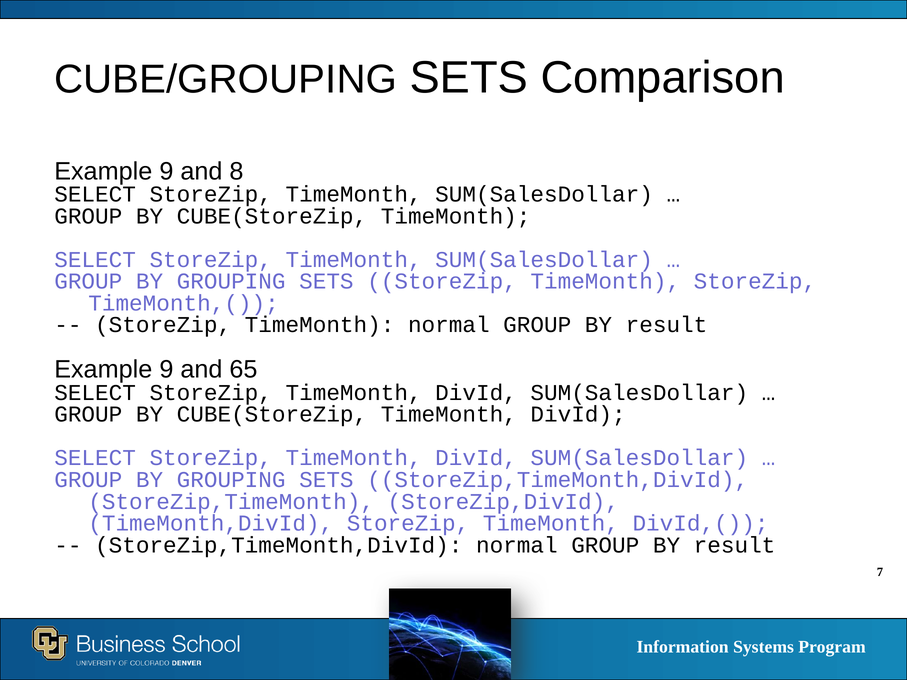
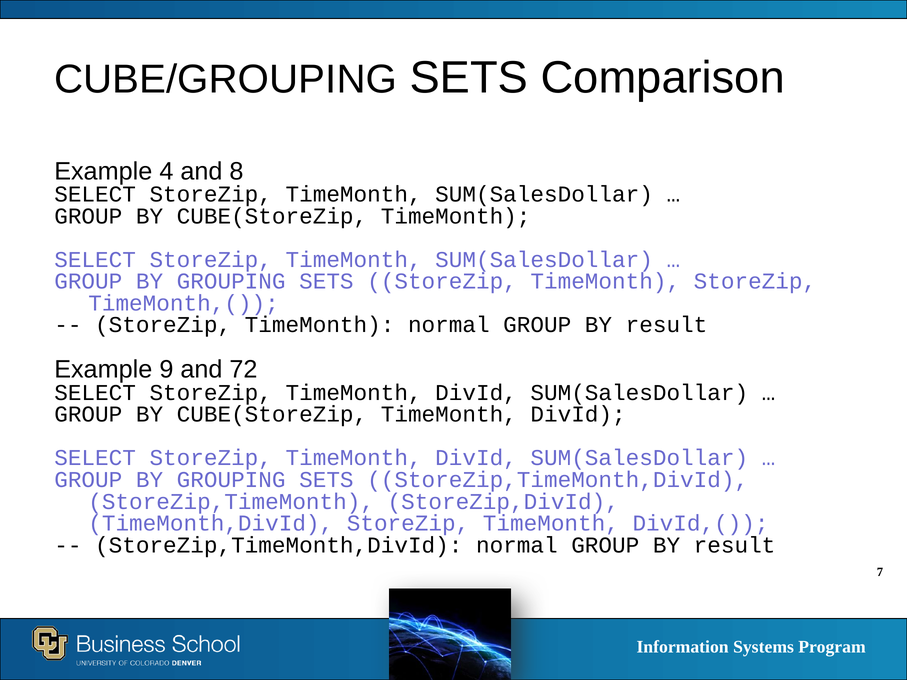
9: 9 -> 4 (166, 171)
65: 65 -> 72 (243, 370)
